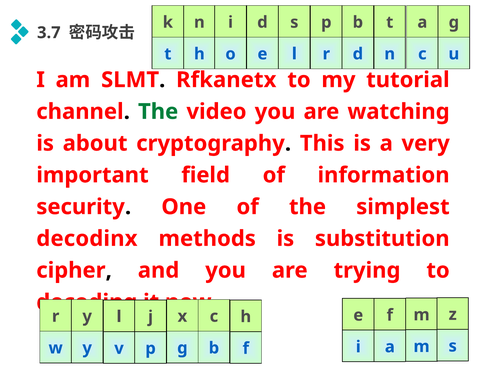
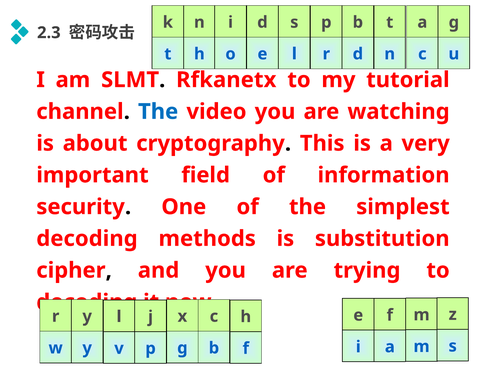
3.7: 3.7 -> 2.3 (49, 33)
The colour: green -> blue (158, 112)
decodinx: decodinx -> decoding (87, 239)
